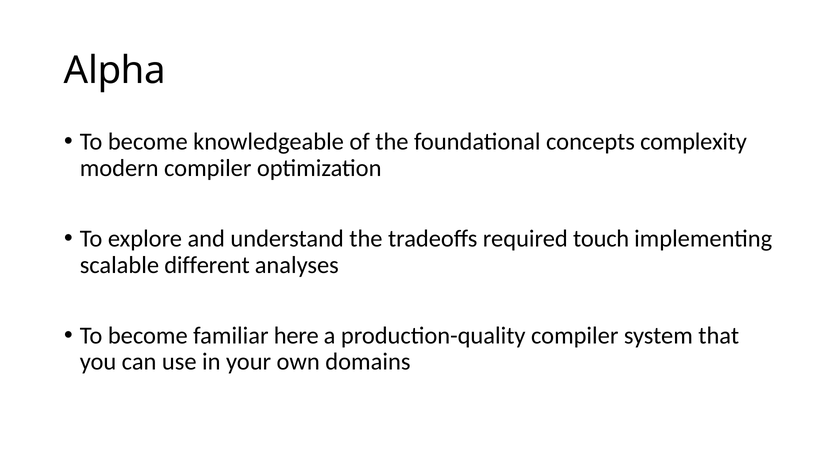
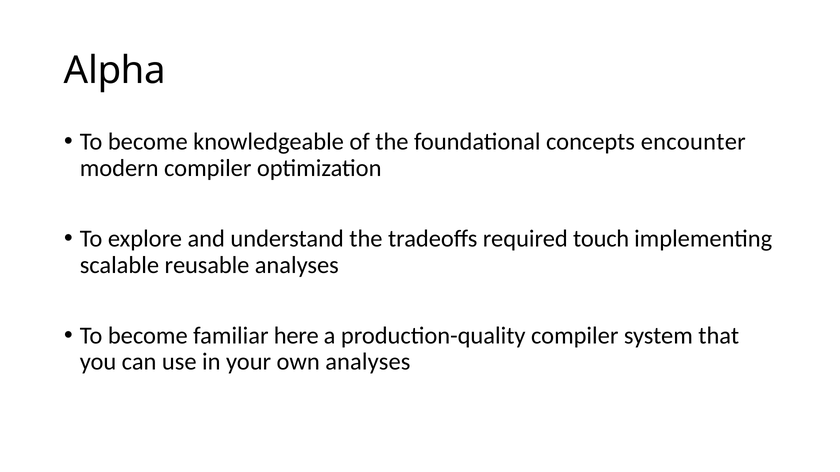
complexity: complexity -> encounter (693, 142)
different: different -> reusable (207, 265)
own domains: domains -> analyses (368, 362)
